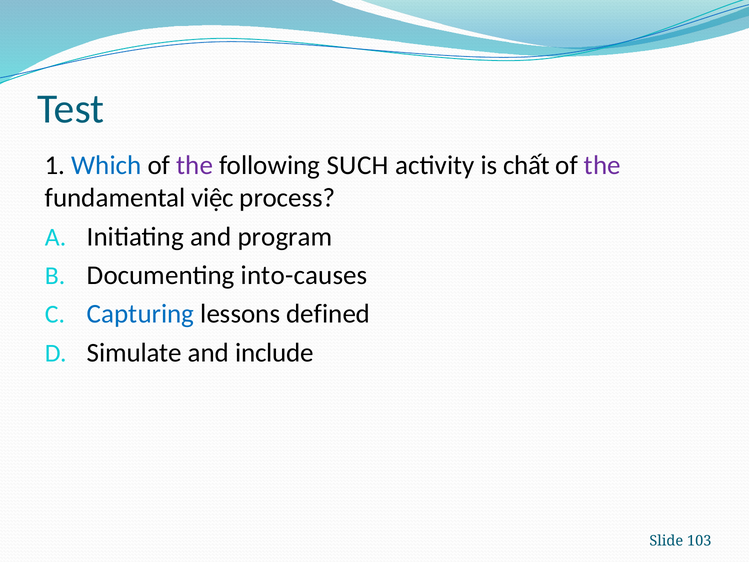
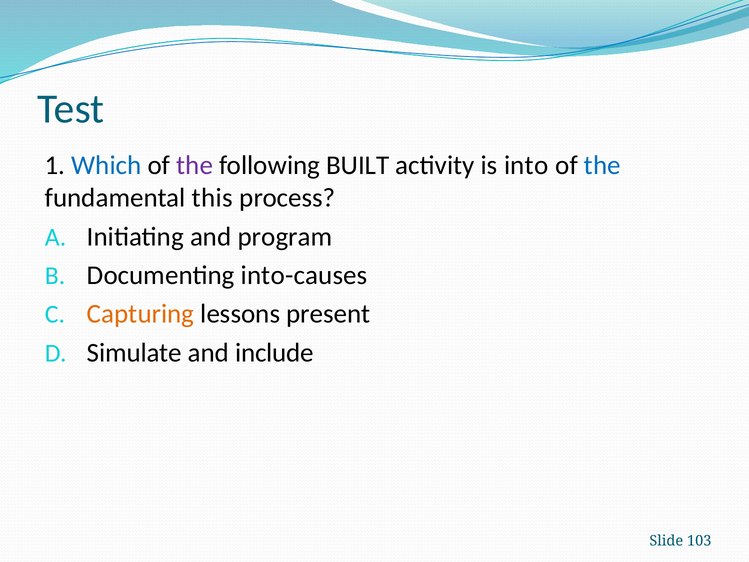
SUCH: SUCH -> BUILT (358, 165)
chất: chất -> into (526, 165)
the colour: purple -> blue (602, 165)
việc: việc -> this (212, 198)
Capturing colour: blue -> orange (141, 314)
defined: defined -> present (328, 314)
